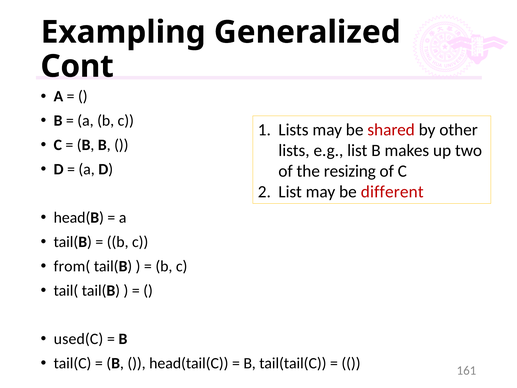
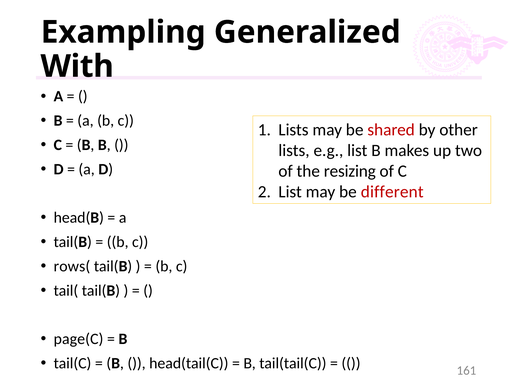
Cont: Cont -> With (77, 66)
from(: from( -> rows( (72, 266)
used(C: used(C -> page(C (79, 339)
